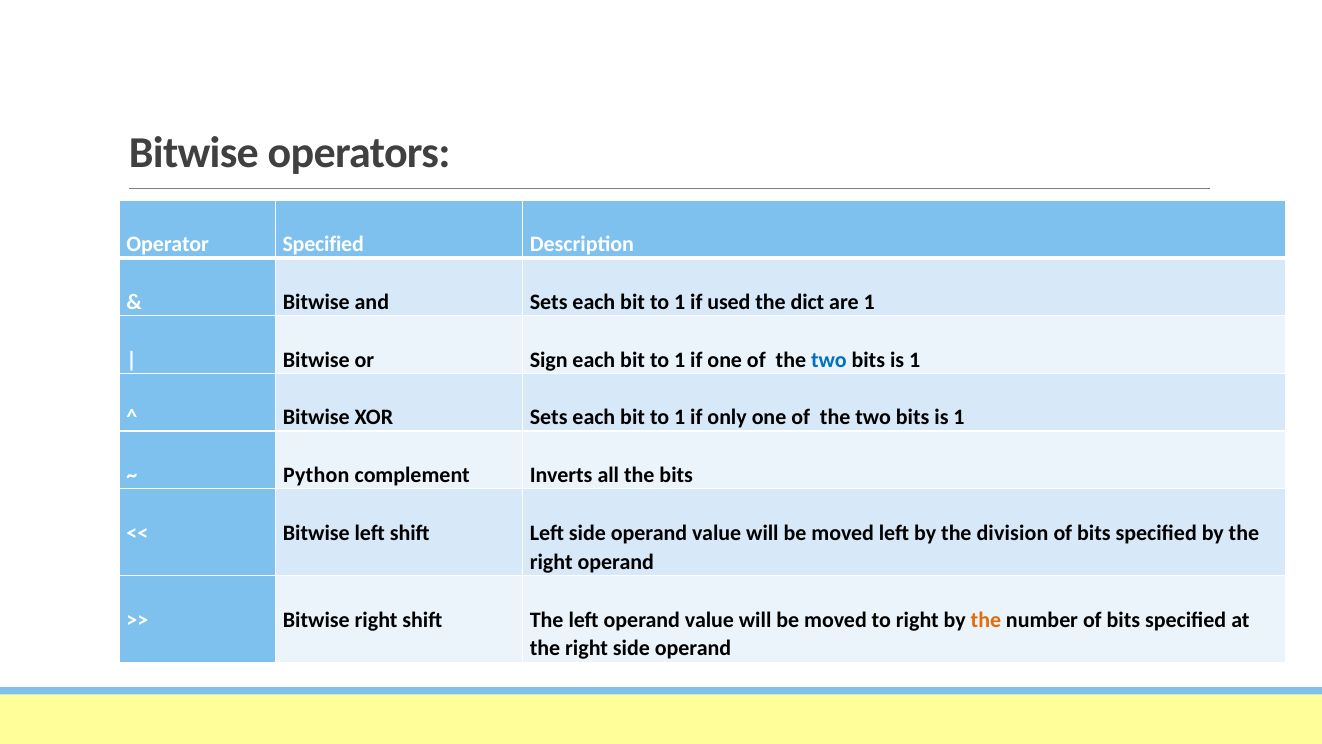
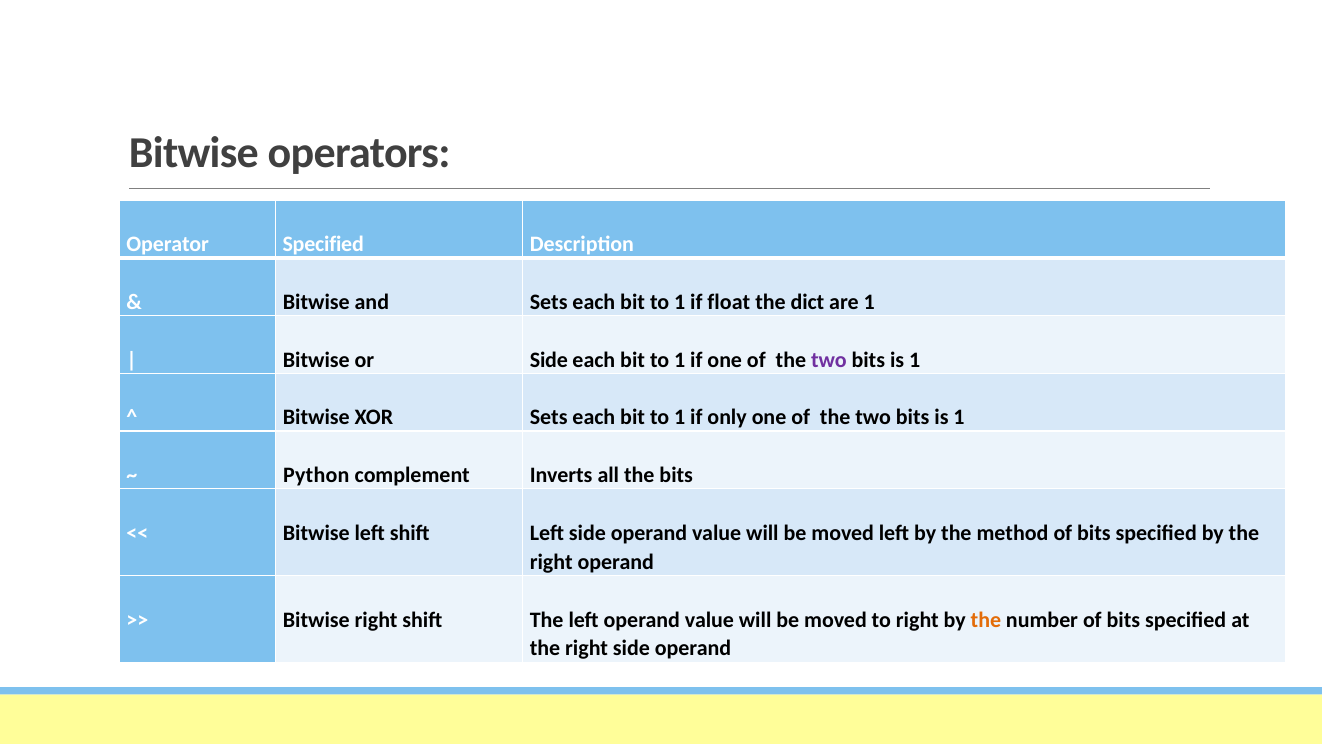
used: used -> float (729, 302)
or Sign: Sign -> Side (549, 360)
two colour: blue -> purple (829, 360)
division: division -> method (1013, 533)
